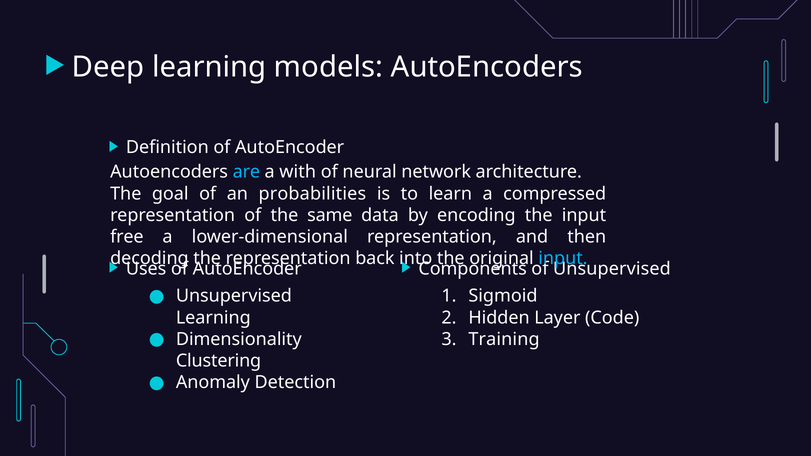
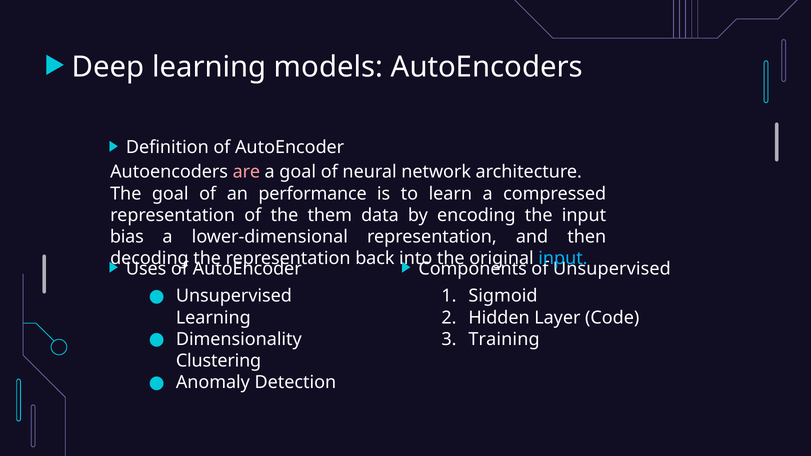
are colour: light blue -> pink (246, 172)
a with: with -> goal (298, 172)
probabilities: probabilities -> performance (313, 194)
same: same -> them (330, 215)
free: free -> bias (127, 237)
